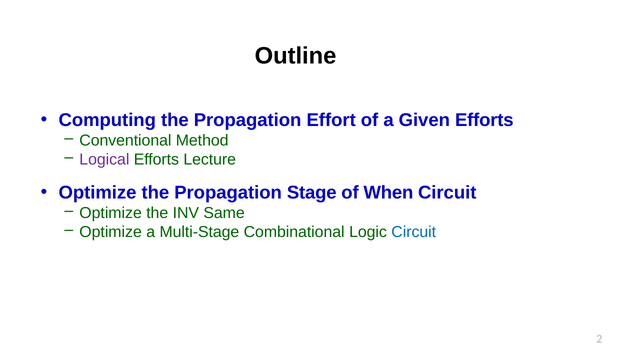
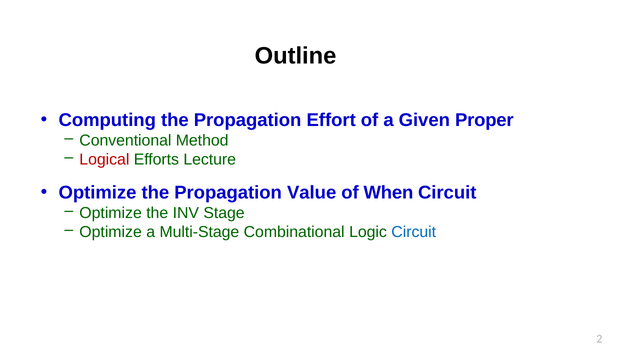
Given Efforts: Efforts -> Proper (484, 120)
Logical colour: purple -> red (104, 160)
Stage: Stage -> Value (312, 193)
Same: Same -> Stage (224, 214)
